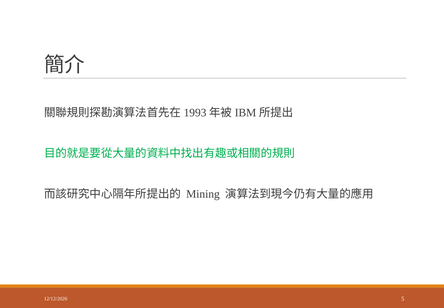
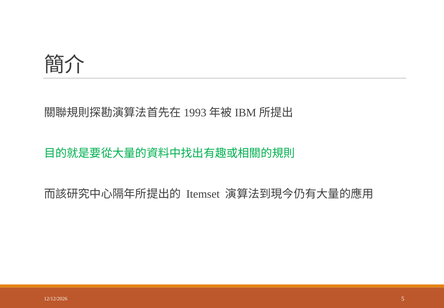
Mining: Mining -> Itemset (203, 194)
